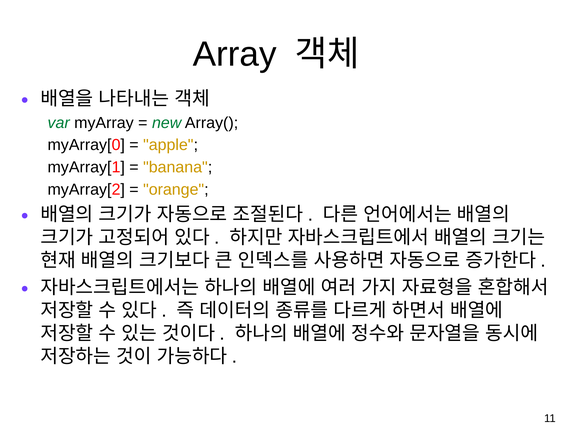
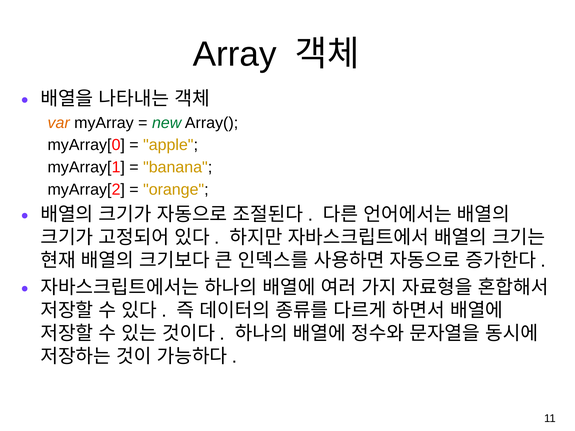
var colour: green -> orange (59, 123)
